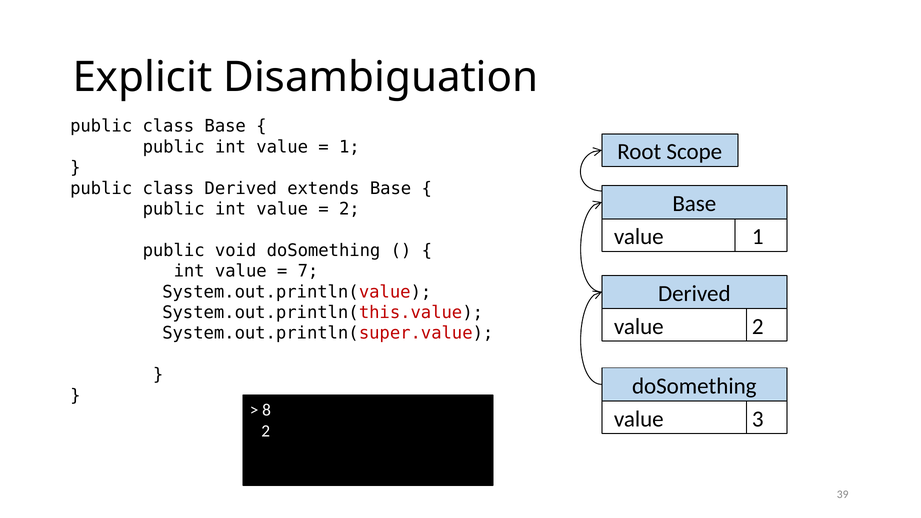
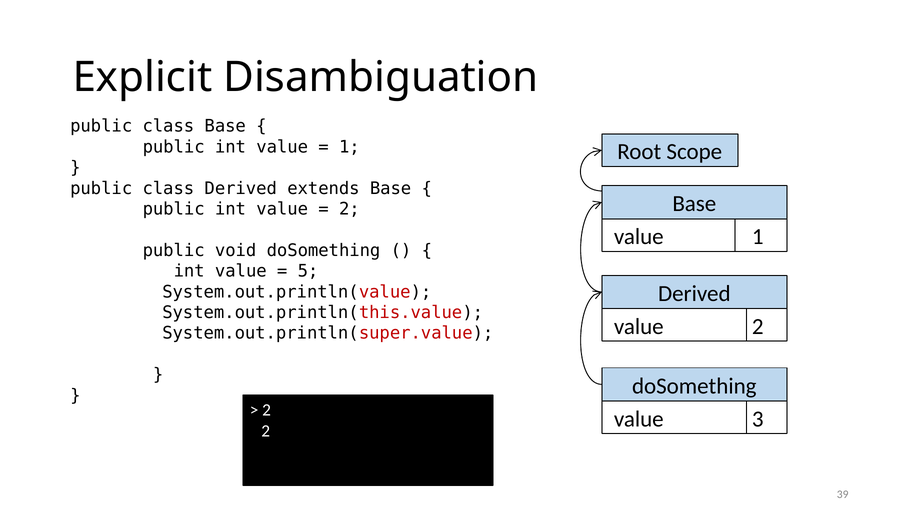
7: 7 -> 5 (308, 271)
8: 8 -> 2 (267, 410)
